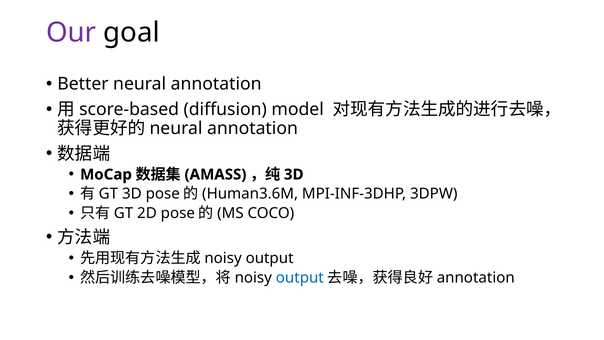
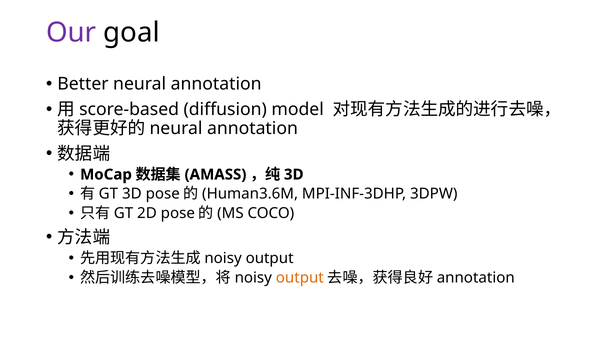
output colour: blue -> orange (300, 277)
